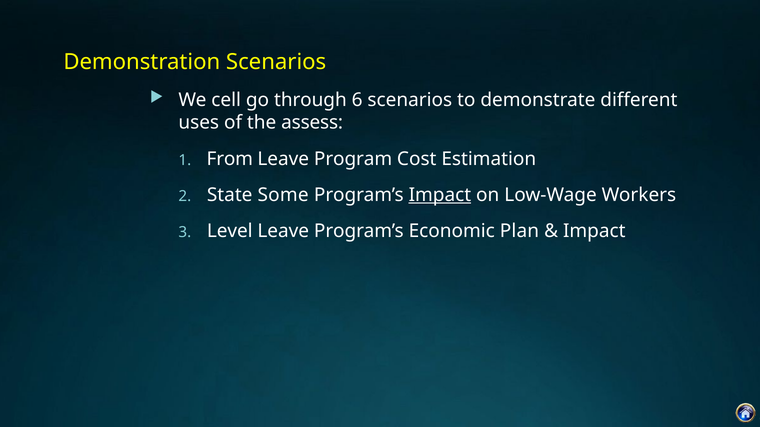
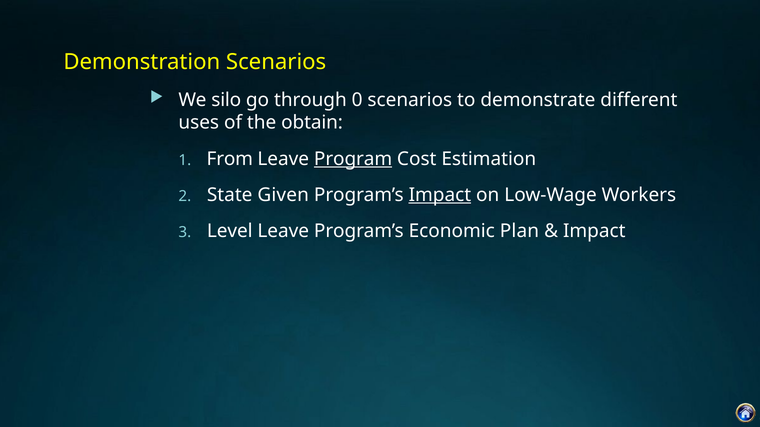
cell: cell -> silo (226, 100)
6: 6 -> 0 (357, 100)
assess: assess -> obtain (312, 123)
Program underline: none -> present (353, 159)
Some: Some -> Given (283, 195)
